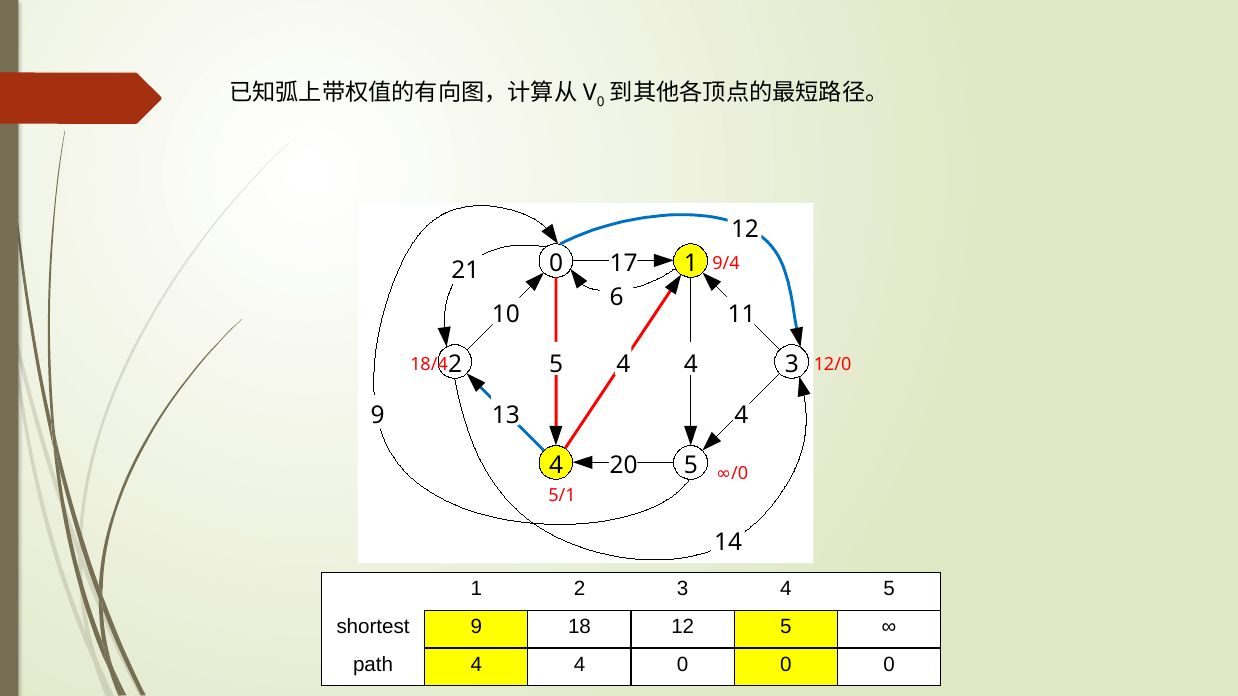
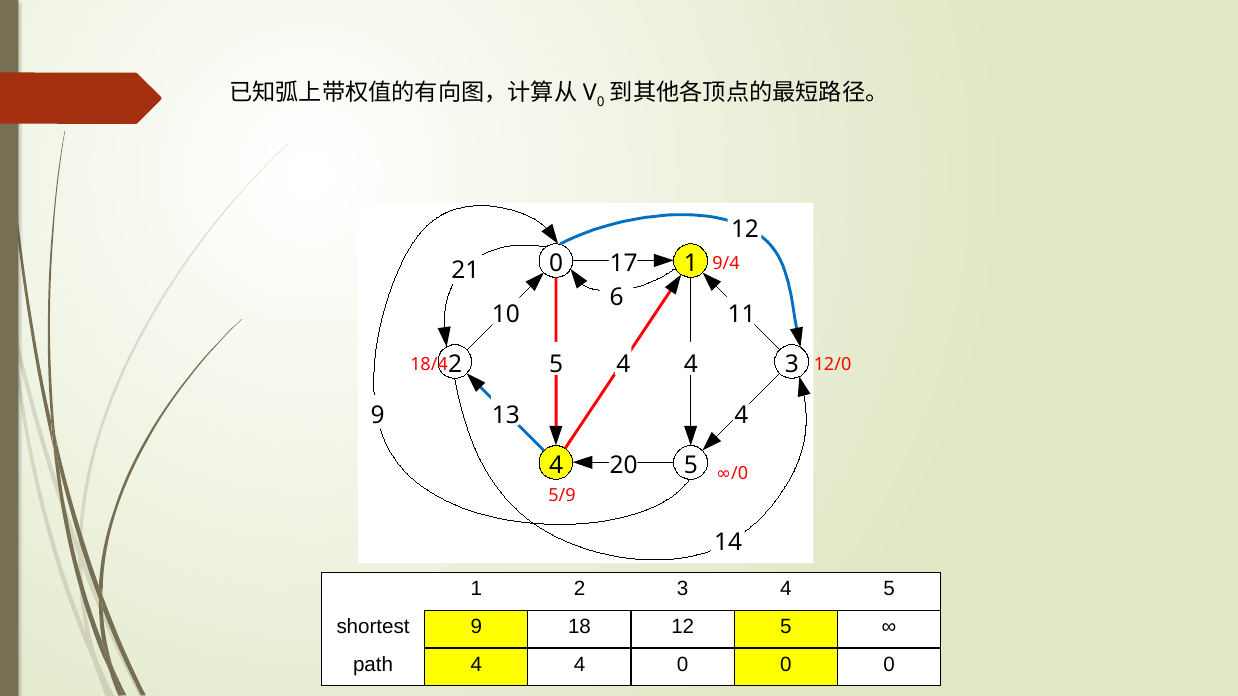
5/1: 5/1 -> 5/9 (562, 495)
